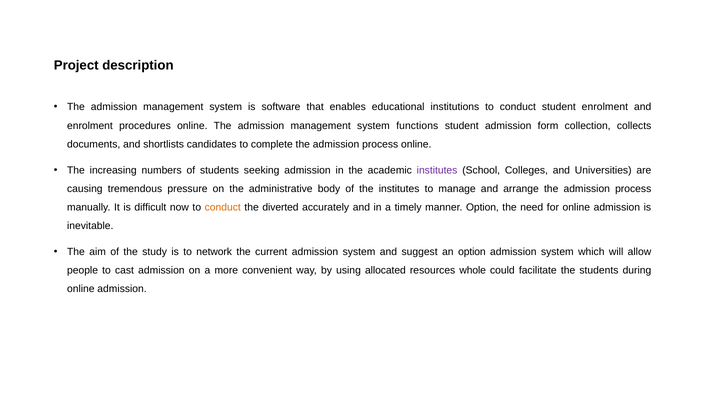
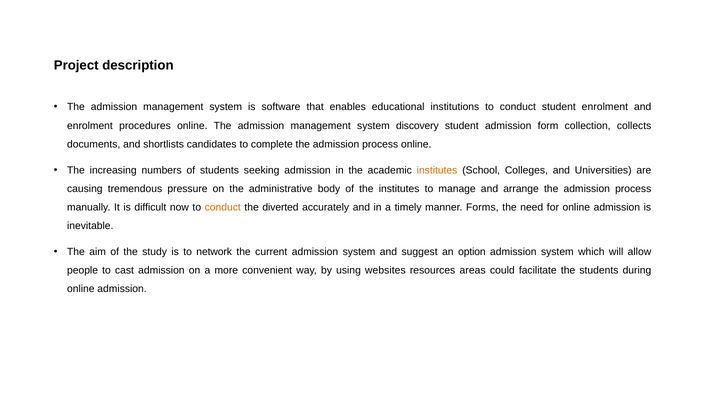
functions: functions -> discovery (417, 126)
institutes colour: purple -> orange (437, 170)
manner Option: Option -> Forms (482, 207)
allocated: allocated -> websites (385, 270)
whole: whole -> areas (473, 270)
